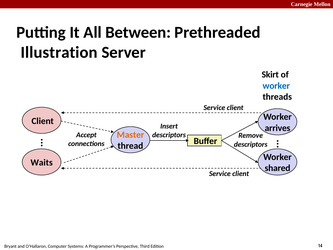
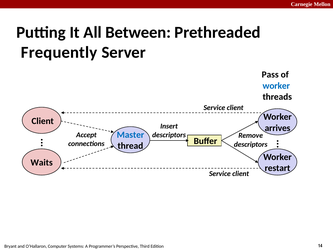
Illustration: Illustration -> Frequently (59, 52)
Skirt: Skirt -> Pass (270, 75)
Master colour: orange -> blue (130, 135)
shared: shared -> restart (277, 168)
